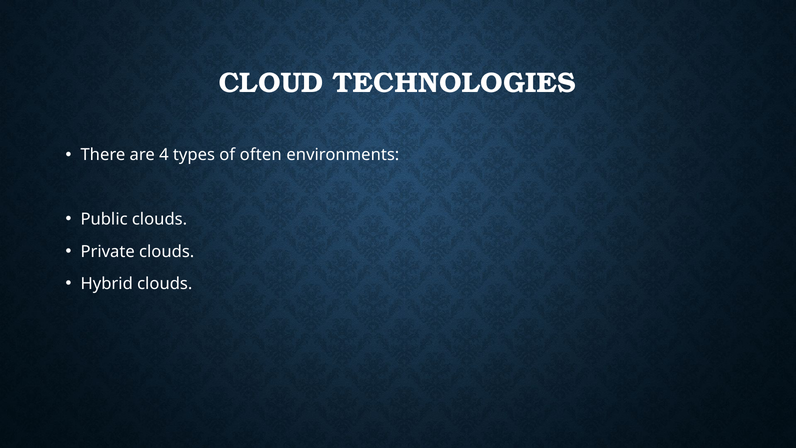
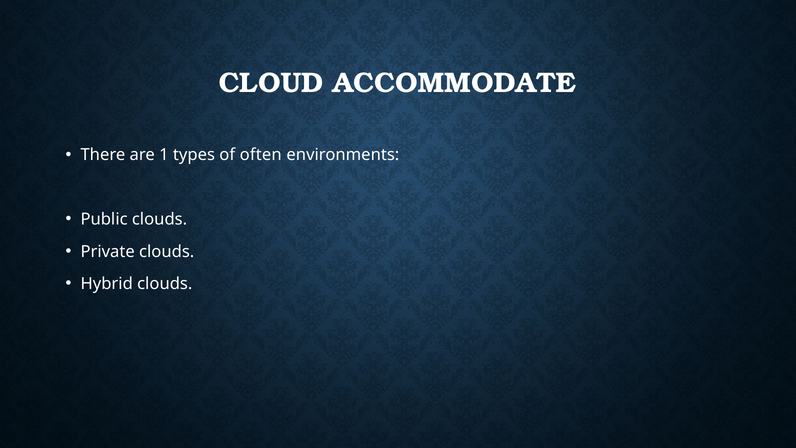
TECHNOLOGIES: TECHNOLOGIES -> ACCOMMODATE (455, 83)
4: 4 -> 1 (164, 155)
